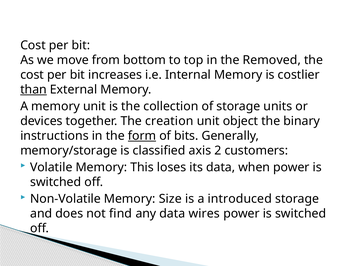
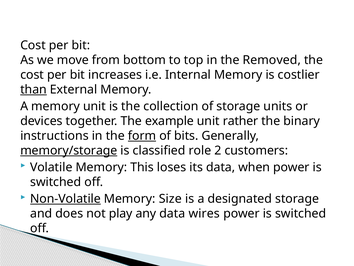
creation: creation -> example (169, 121)
object: object -> rather (241, 121)
memory/storage underline: none -> present (69, 150)
axis: axis -> role (200, 150)
Non-Volatile underline: none -> present (65, 199)
introduced: introduced -> designated (240, 199)
find: find -> play (121, 213)
